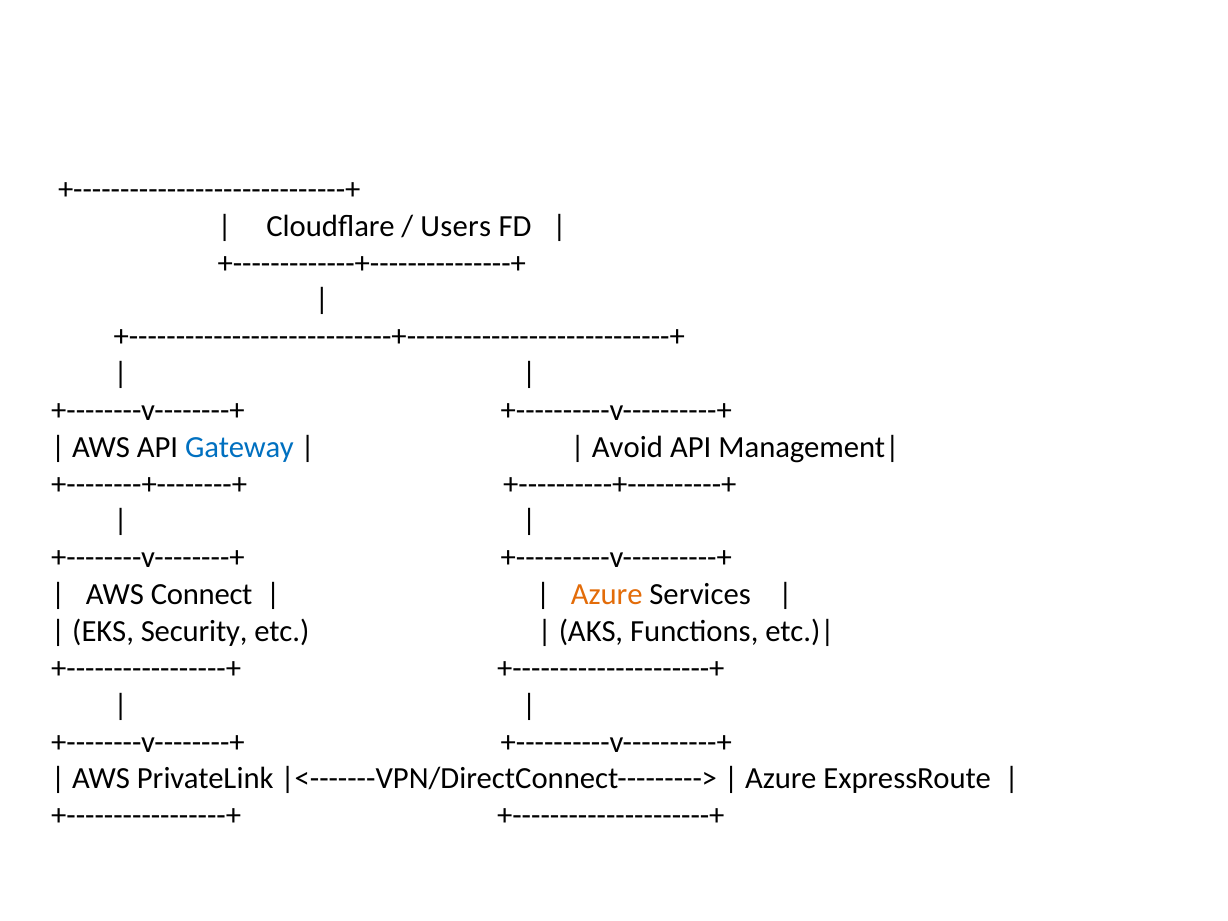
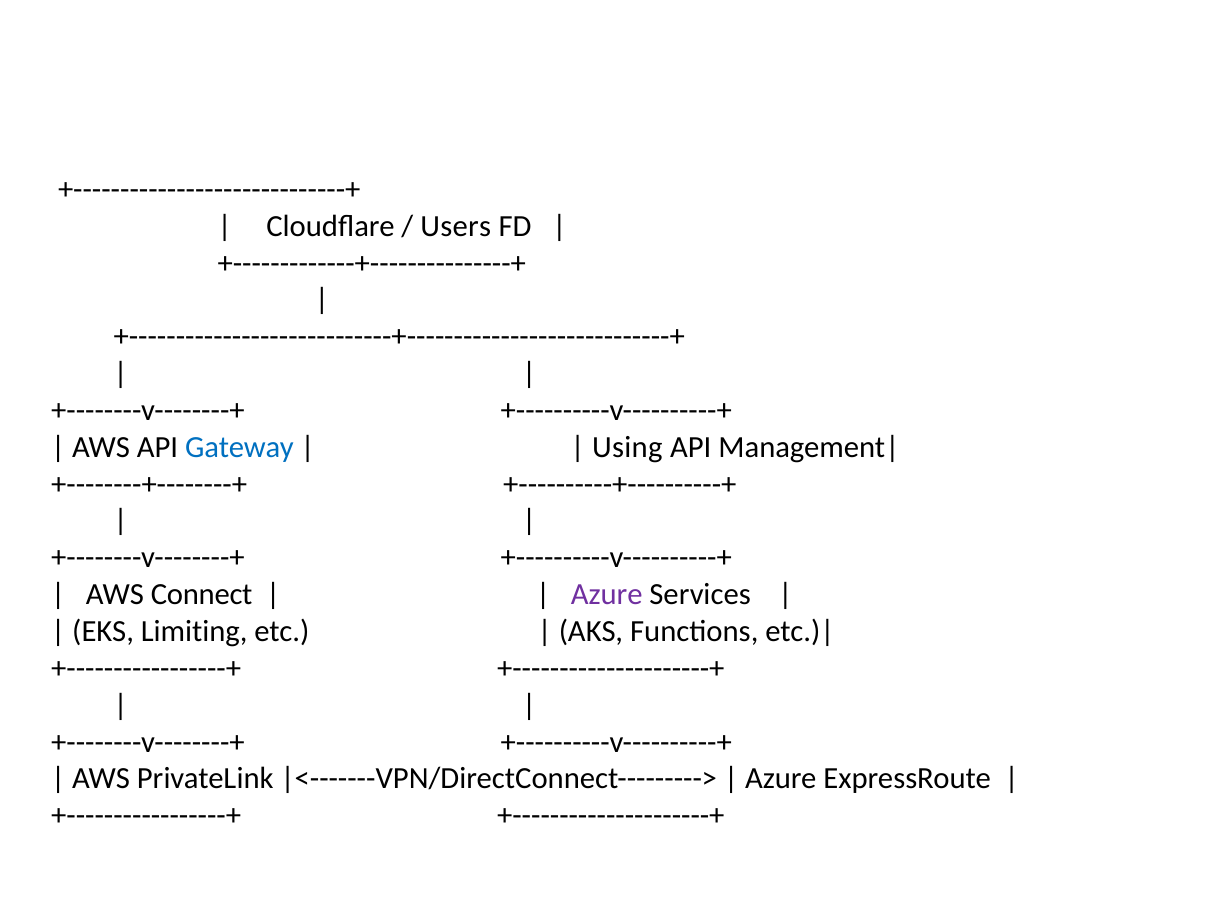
Avoid: Avoid -> Using (627, 447)
Azure colour: orange -> purple (607, 595)
Security: Security -> Limiting (194, 631)
